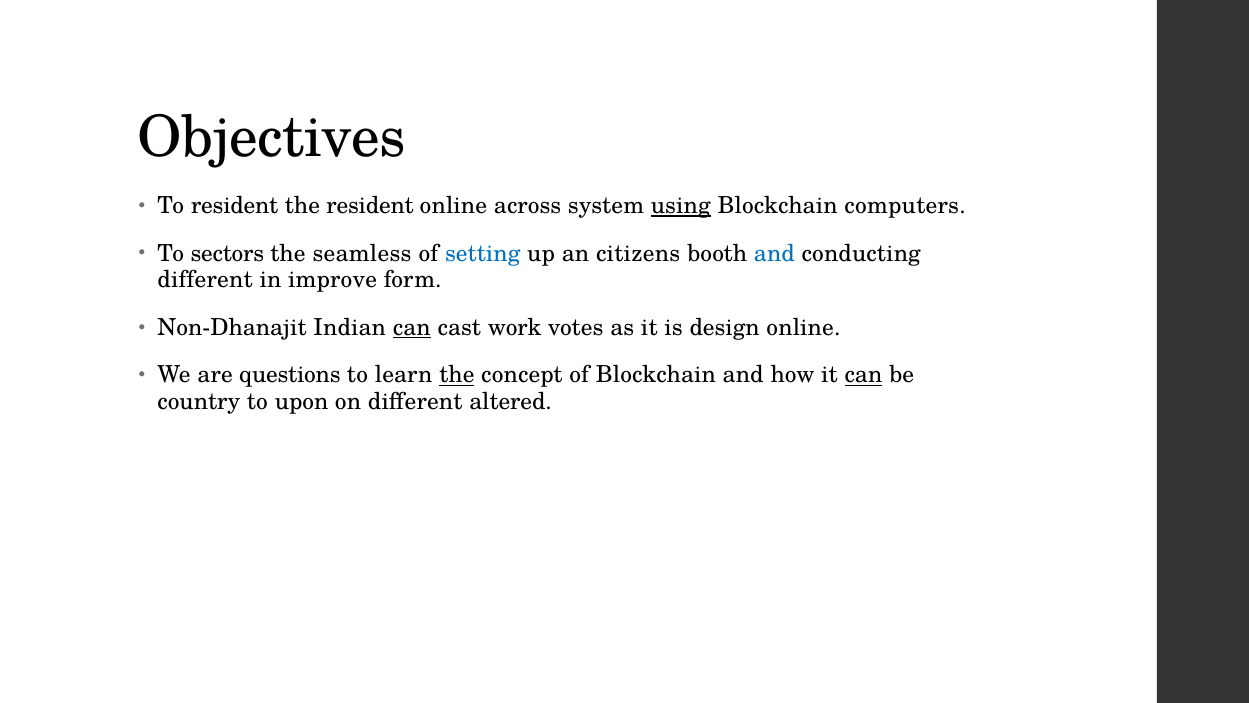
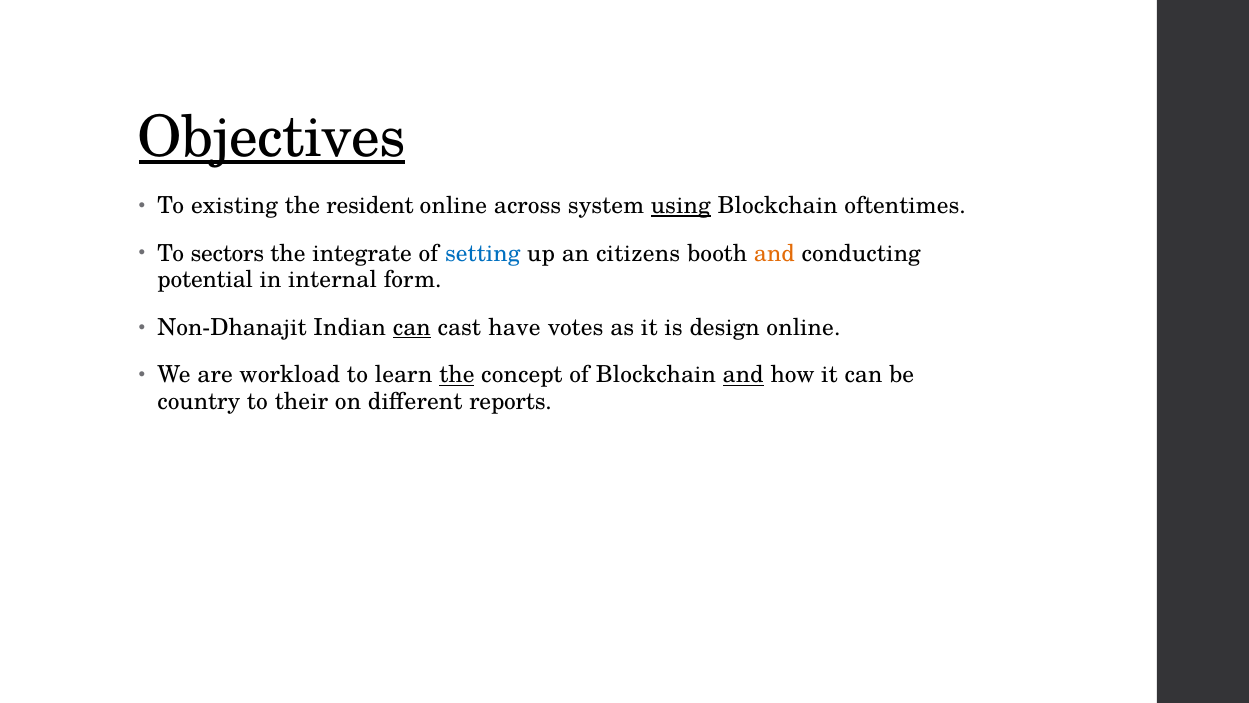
Objectives underline: none -> present (272, 137)
To resident: resident -> existing (234, 206)
computers: computers -> oftentimes (905, 206)
seamless: seamless -> integrate (362, 253)
and colour: blue -> orange (774, 253)
different: different -> potential (205, 280)
improve: improve -> internal (333, 280)
work: work -> have (514, 327)
questions: questions -> workload (290, 375)
and underline: none -> present (743, 375)
can underline: present -> none (863, 375)
upon: upon -> their (301, 402)
altered: altered -> reports (511, 402)
